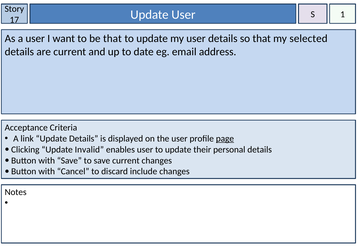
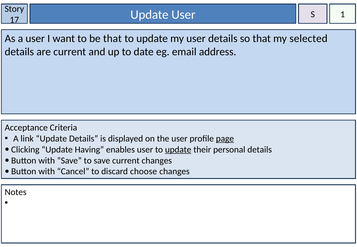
Invalid: Invalid -> Having (89, 150)
update underline: none -> present (178, 150)
include: include -> choose (144, 172)
